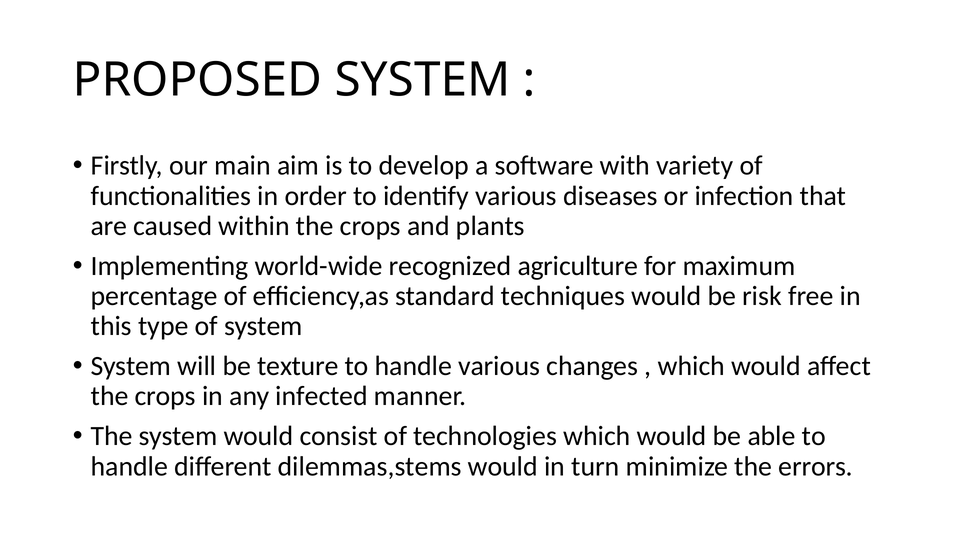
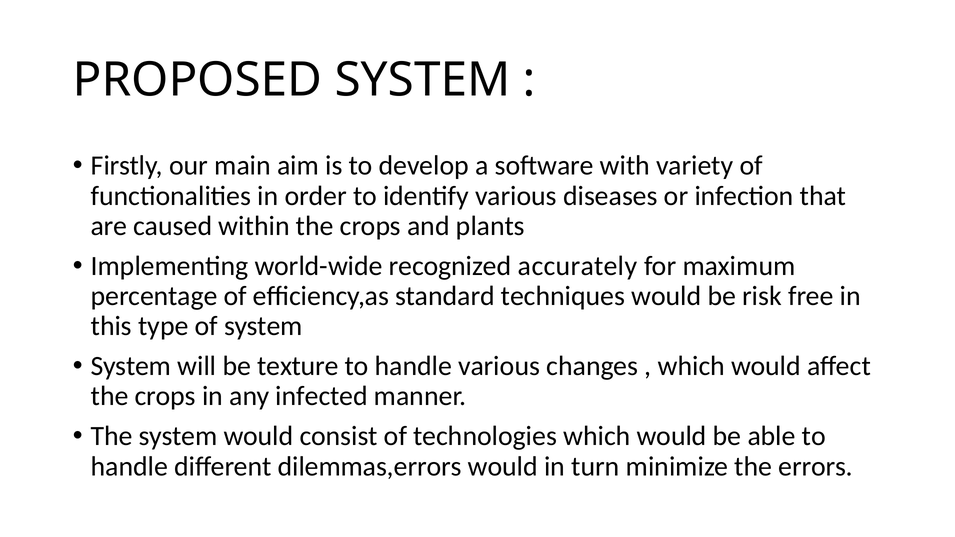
agriculture: agriculture -> accurately (578, 266)
dilemmas,stems: dilemmas,stems -> dilemmas,errors (370, 467)
